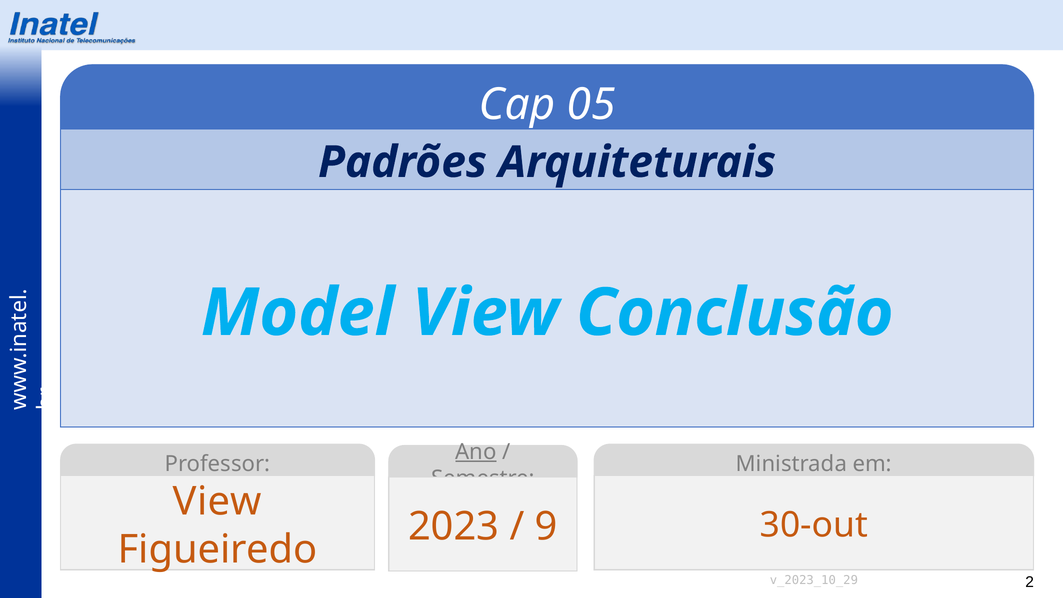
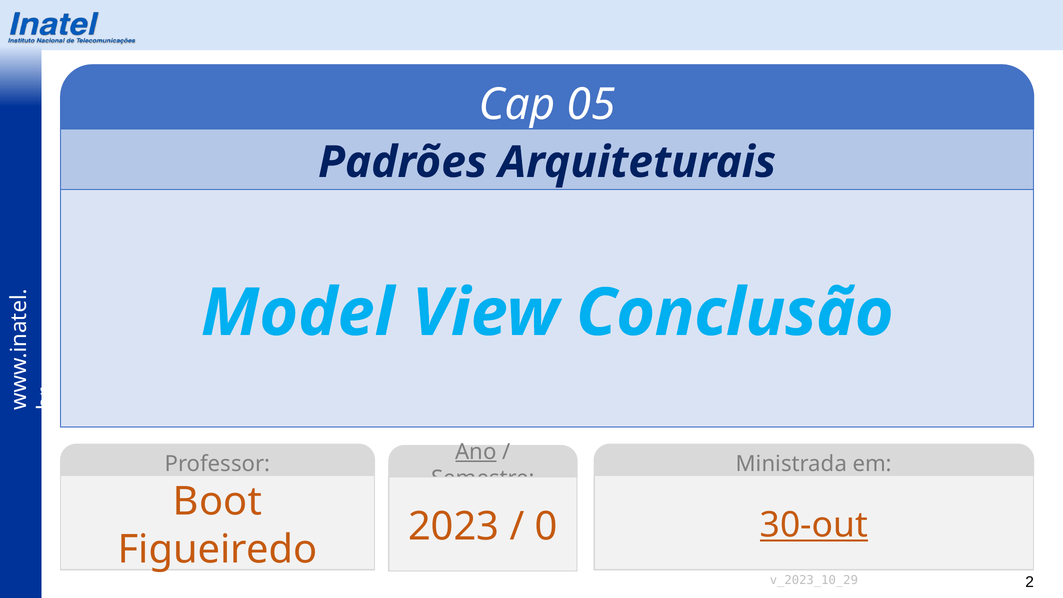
View: View -> Boot (217, 502)
30-out underline: none -> present (814, 525)
9: 9 -> 0 (546, 527)
